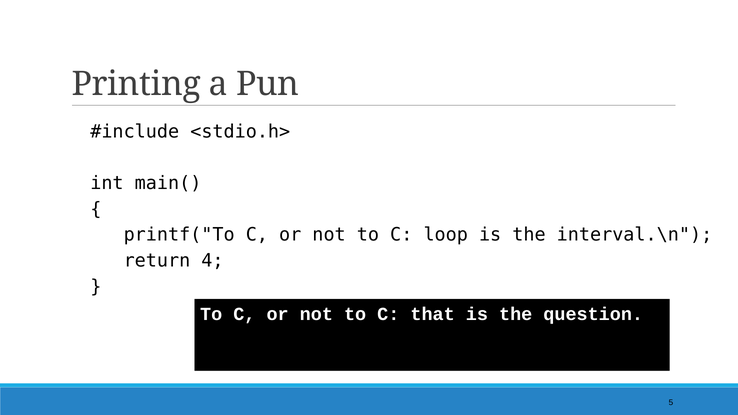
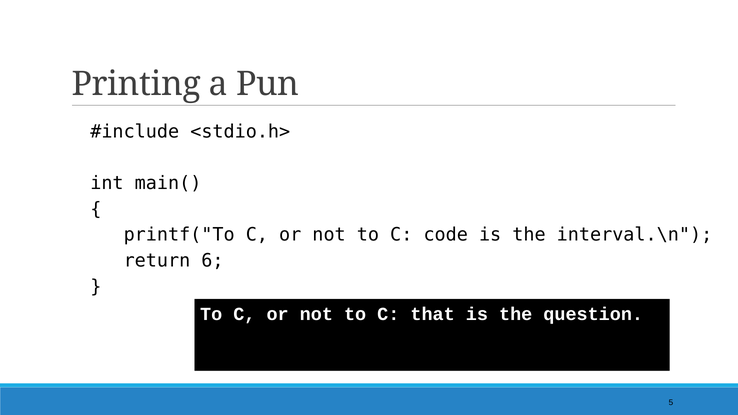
loop: loop -> code (446, 235)
4: 4 -> 6 (212, 261)
